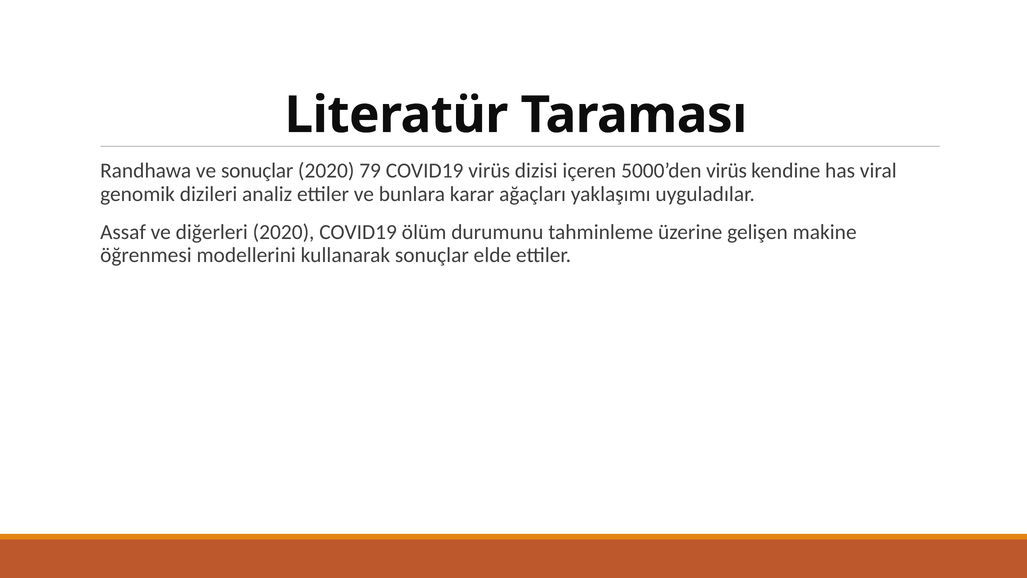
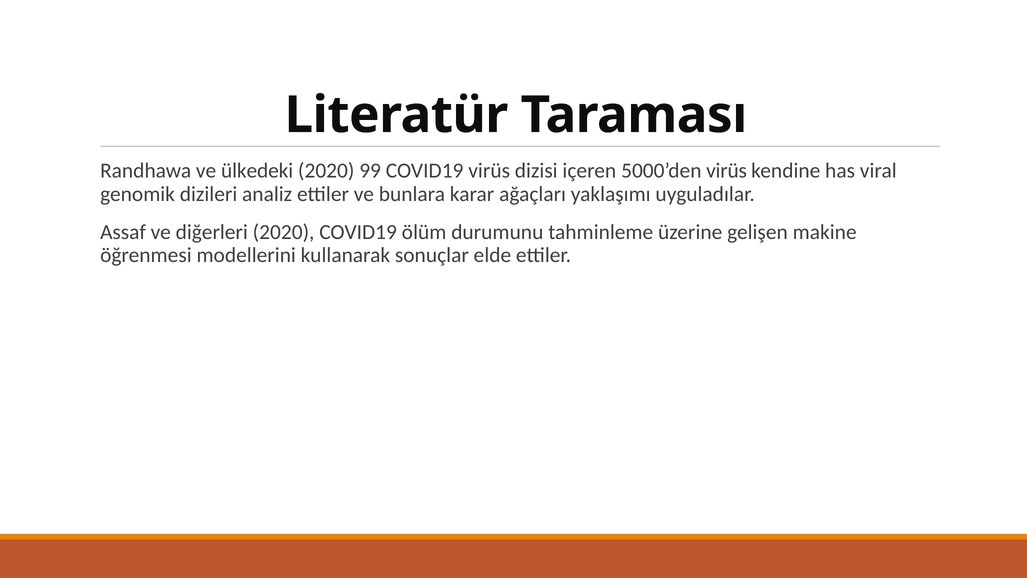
ve sonuçlar: sonuçlar -> ülkedeki (257, 171)
79: 79 -> 99 (370, 171)
